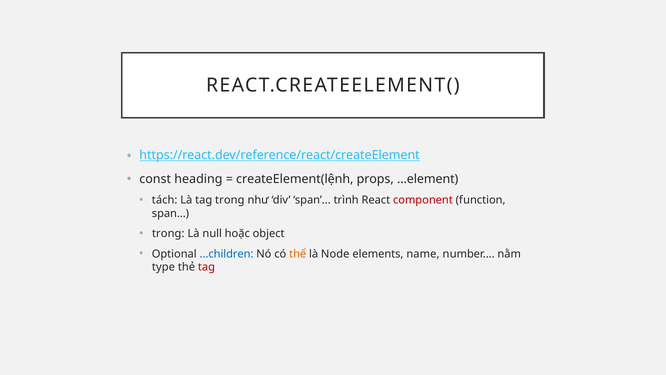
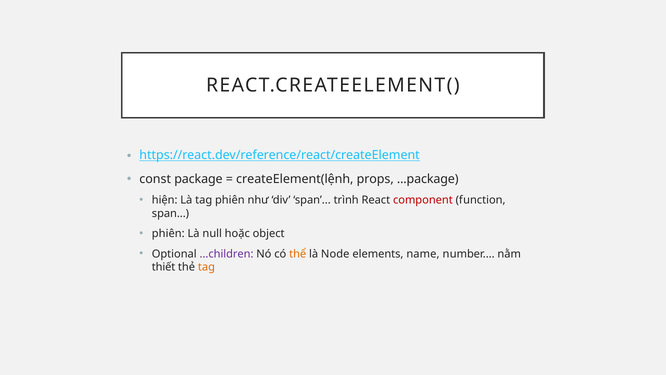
heading: heading -> package (198, 179)
...element: ...element -> ...package (428, 179)
tách: tách -> hiện (165, 200)
tag trong: trong -> phiên (230, 200)
trong: trong -> phiên (168, 233)
...children colour: blue -> purple (227, 254)
type: type -> thiết (164, 267)
tag colour: red -> orange (206, 267)
